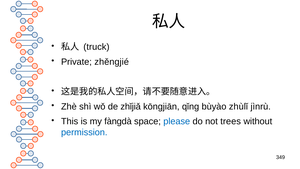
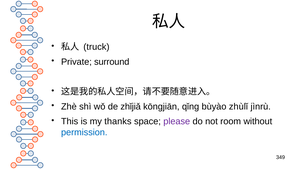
zhěngjié: zhěngjié -> surround (112, 62)
fàngdà: fàngdà -> thanks (118, 121)
please colour: blue -> purple (177, 121)
trees: trees -> room (231, 121)
